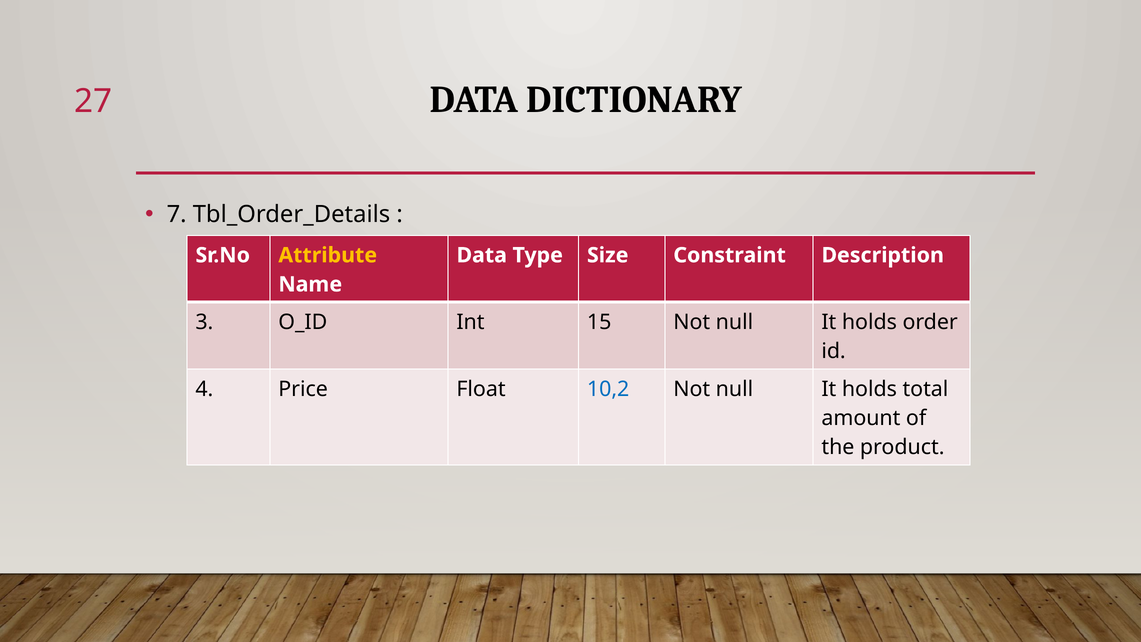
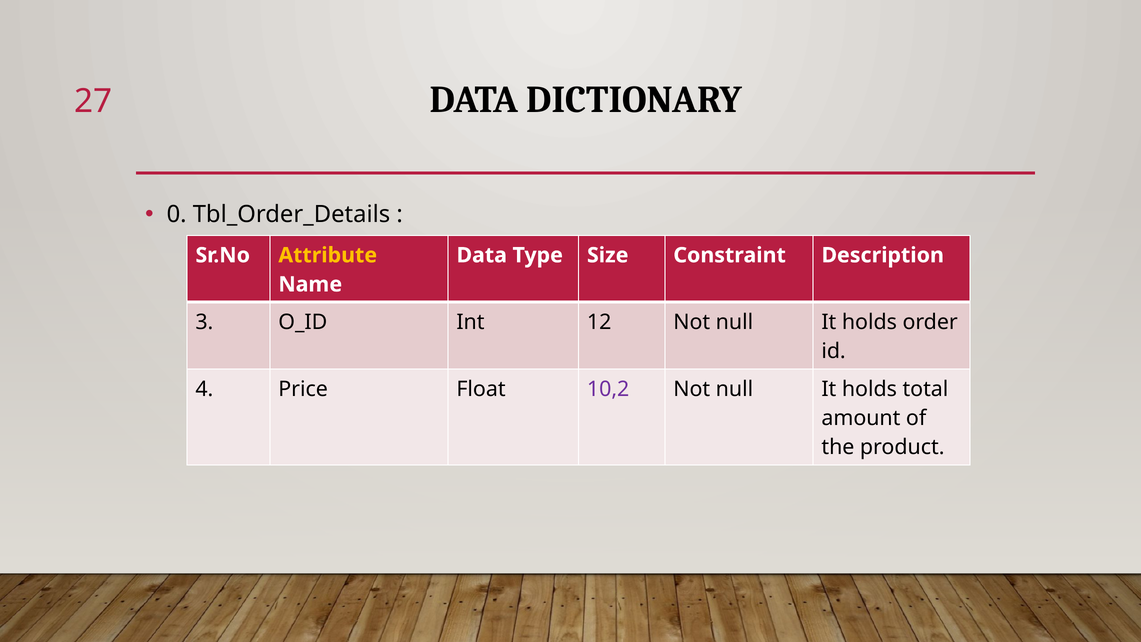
7: 7 -> 0 (177, 215)
15: 15 -> 12 (599, 322)
10,2 colour: blue -> purple (608, 389)
